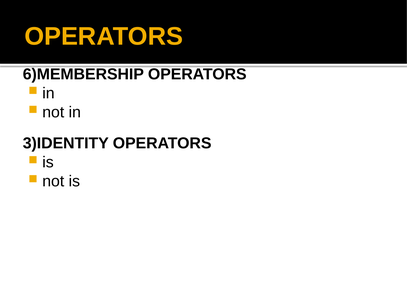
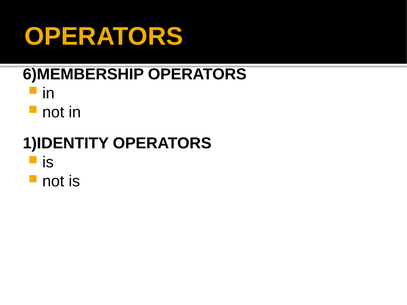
3)IDENTITY: 3)IDENTITY -> 1)IDENTITY (66, 144)
